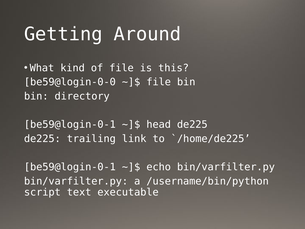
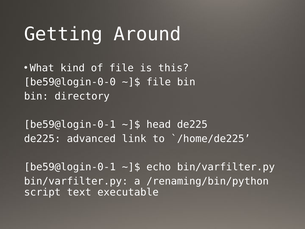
trailing: trailing -> advanced (91, 139)
/username/bin/python: /username/bin/python -> /renaming/bin/python (208, 181)
